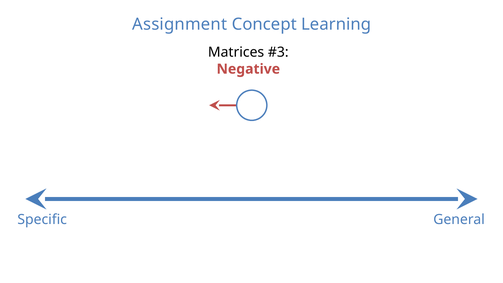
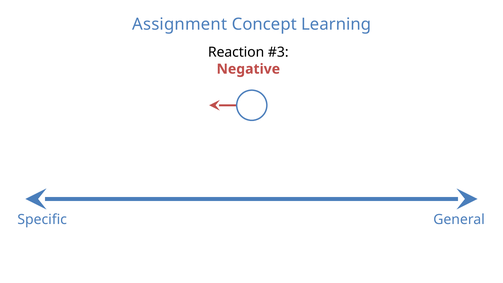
Matrices: Matrices -> Reaction (236, 52)
